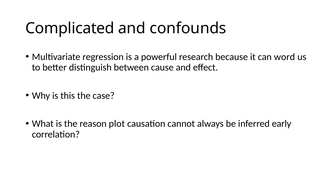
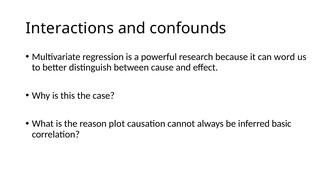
Complicated: Complicated -> Interactions (70, 28)
early: early -> basic (282, 124)
